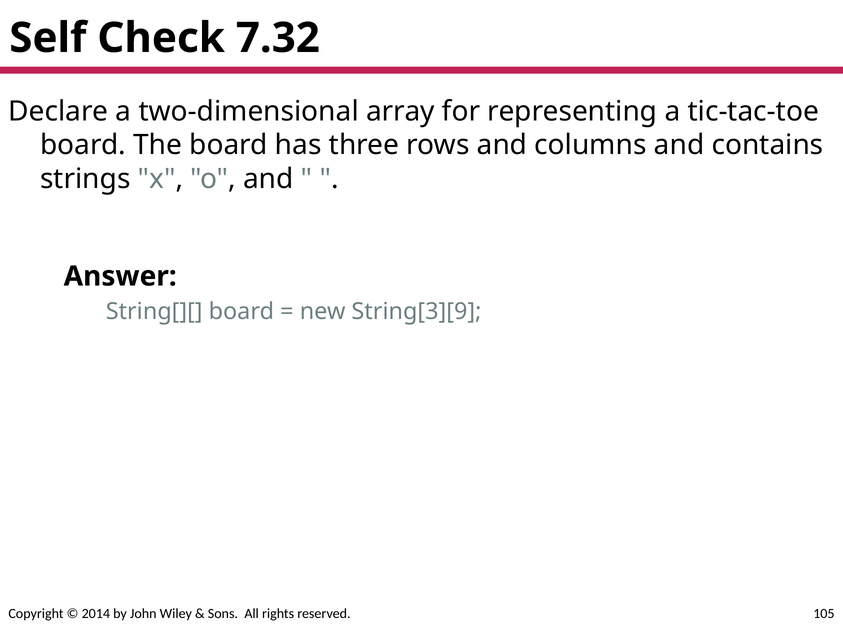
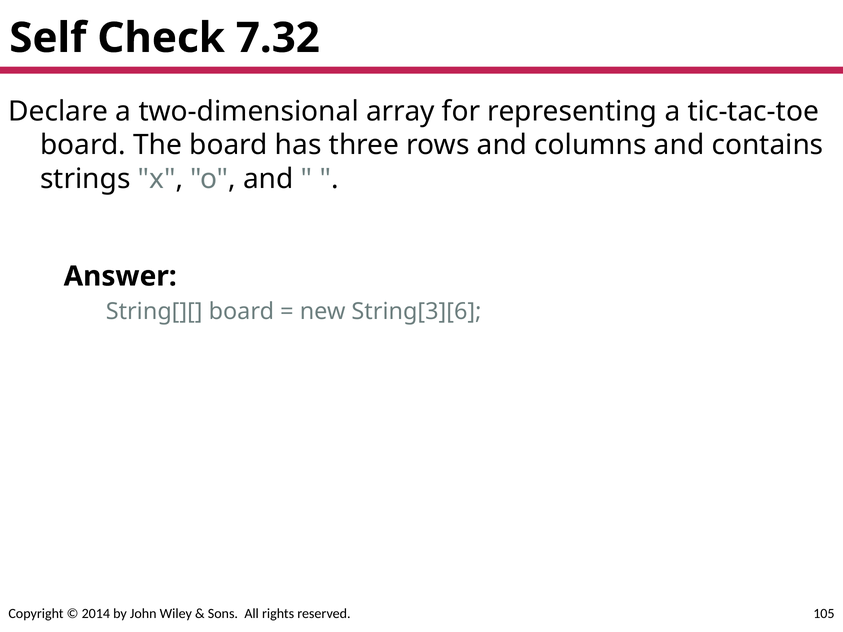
String[3][9: String[3][9 -> String[3][6 (416, 312)
